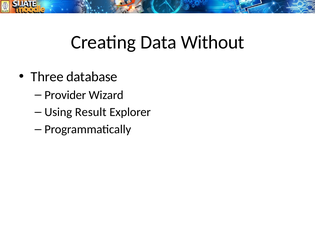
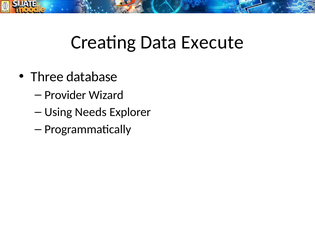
Without: Without -> Execute (212, 42)
Result: Result -> Needs (91, 112)
